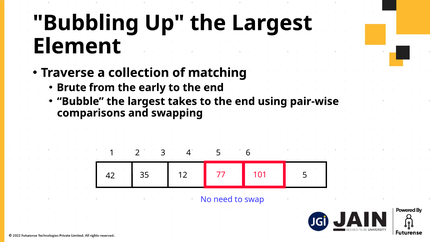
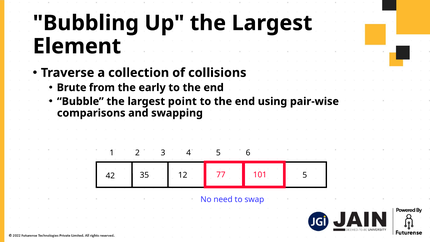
matching: matching -> collisions (217, 73)
takes: takes -> point (182, 101)
